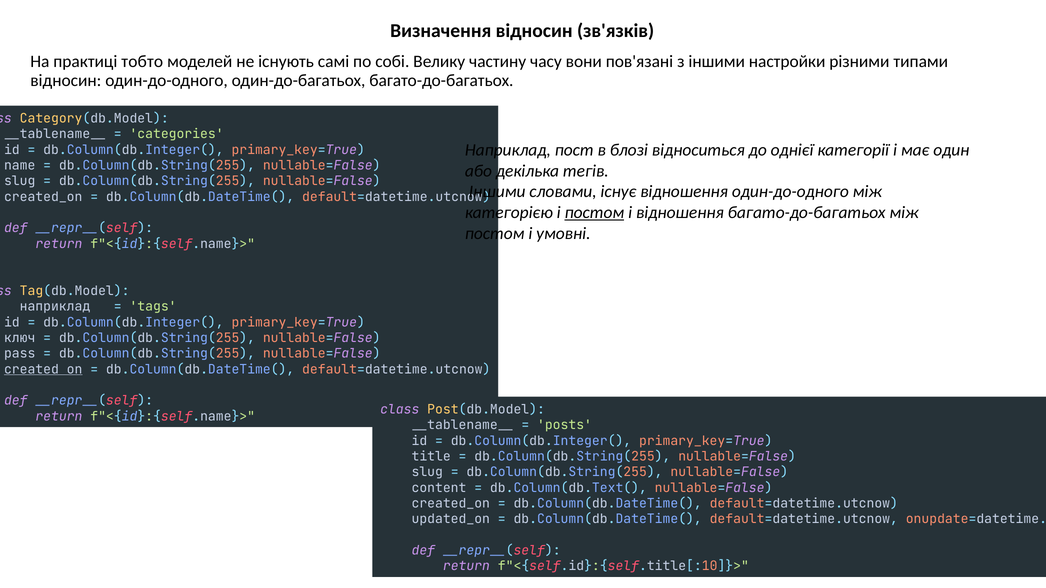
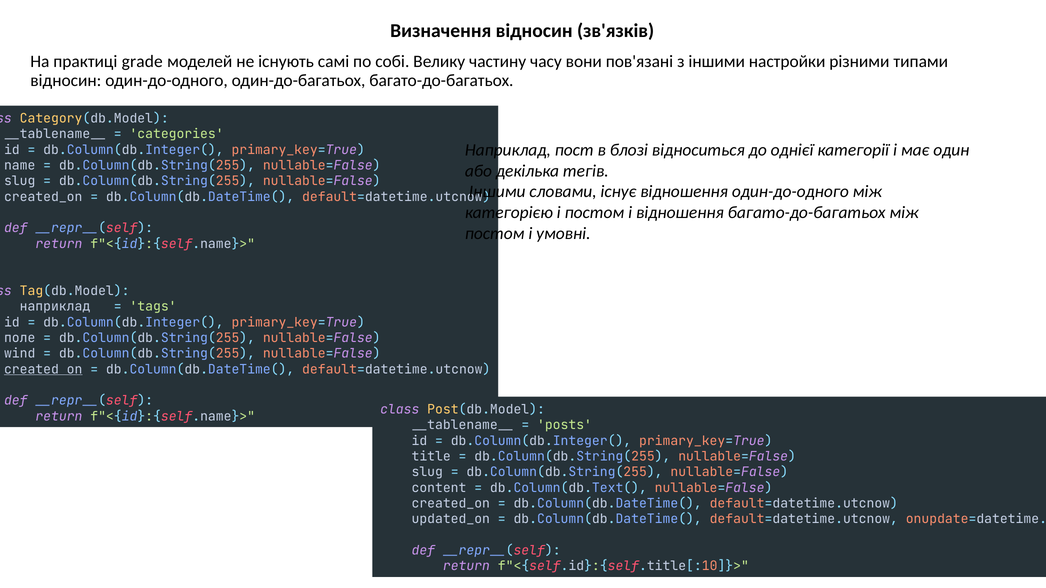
тобто: тобто -> grade (142, 62)
постом underline: present -> none (594, 213)
ключ: ключ -> поле (20, 338)
pass: pass -> wind (20, 354)
